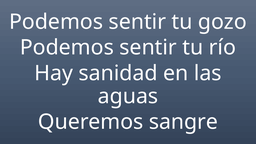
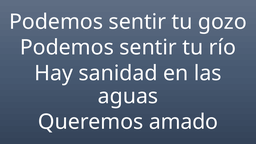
sangre: sangre -> amado (183, 122)
